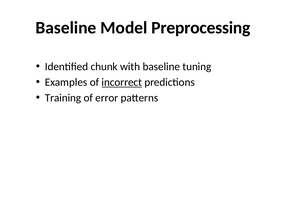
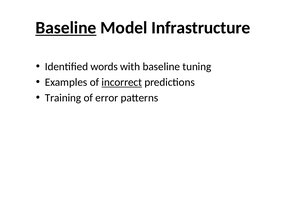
Baseline underline: none -> present (66, 28)
Preprocessing: Preprocessing -> Infrastructure (201, 28)
chunk: chunk -> words (104, 67)
